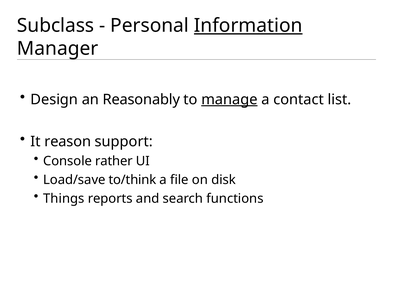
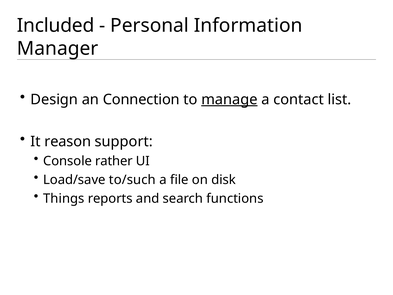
Subclass: Subclass -> Included (56, 26)
Information underline: present -> none (248, 26)
Reasonably: Reasonably -> Connection (141, 99)
to/think: to/think -> to/such (132, 180)
